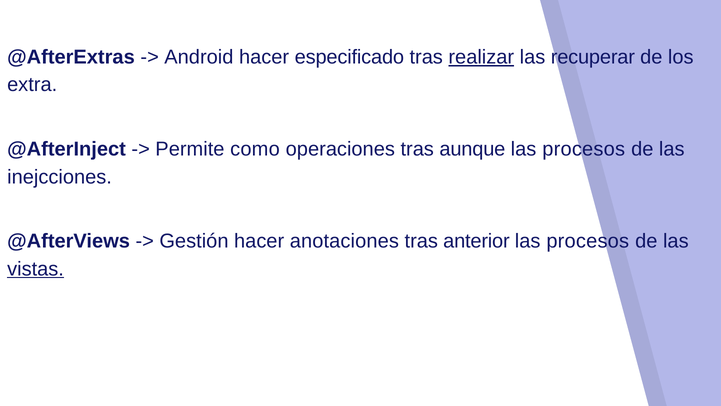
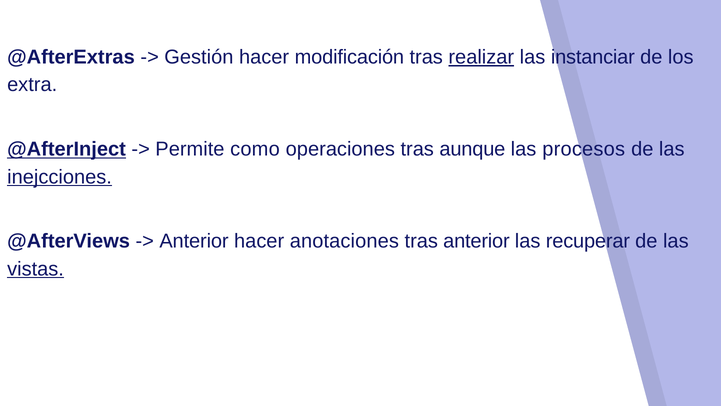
Android: Android -> Gestión (199, 57)
especificado: especificado -> modificación (349, 57)
recuperar: recuperar -> instanciar (593, 57)
@AfterInject underline: none -> present (67, 149)
inejcciones underline: none -> present (60, 177)
Gestión: Gestión -> Anterior (194, 241)
procesos: procesos -> recuperar (588, 241)
